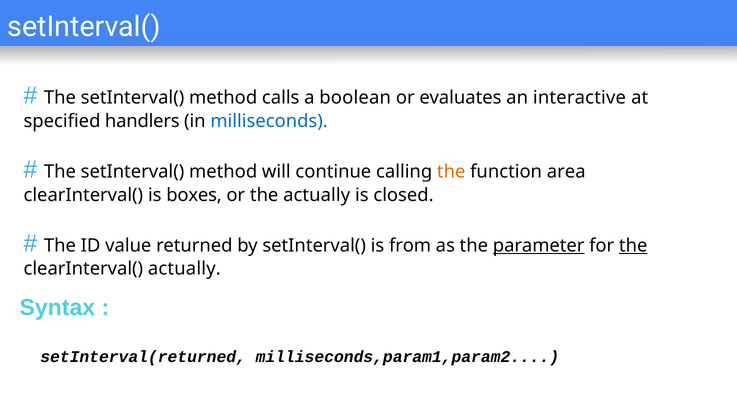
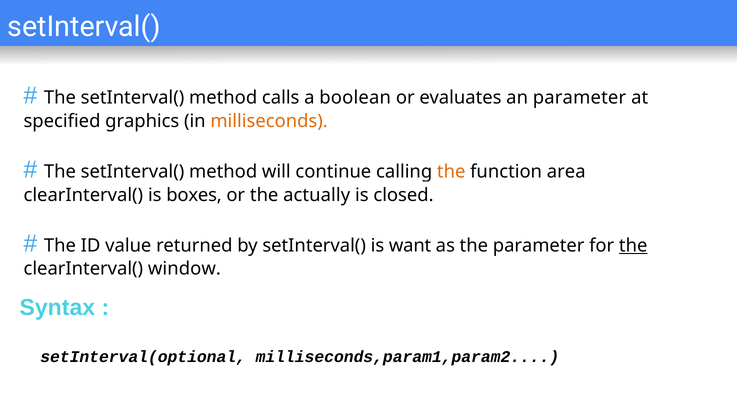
an interactive: interactive -> parameter (579, 98)
handlers: handlers -> graphics (142, 121)
milliseconds colour: blue -> orange (269, 121)
from: from -> want (410, 245)
parameter underline: present -> none (539, 245)
clearInterval( actually: actually -> window (184, 268)
setInterval(returned: setInterval(returned -> setInterval(optional (143, 356)
